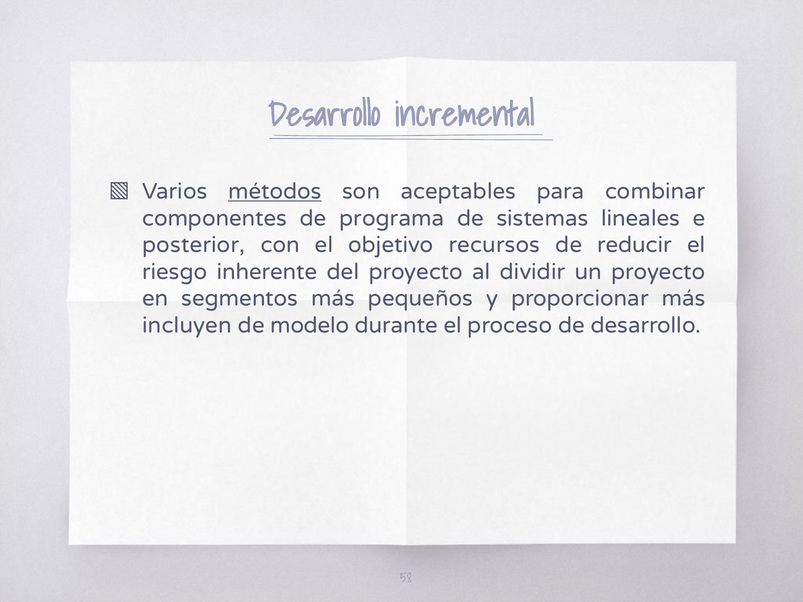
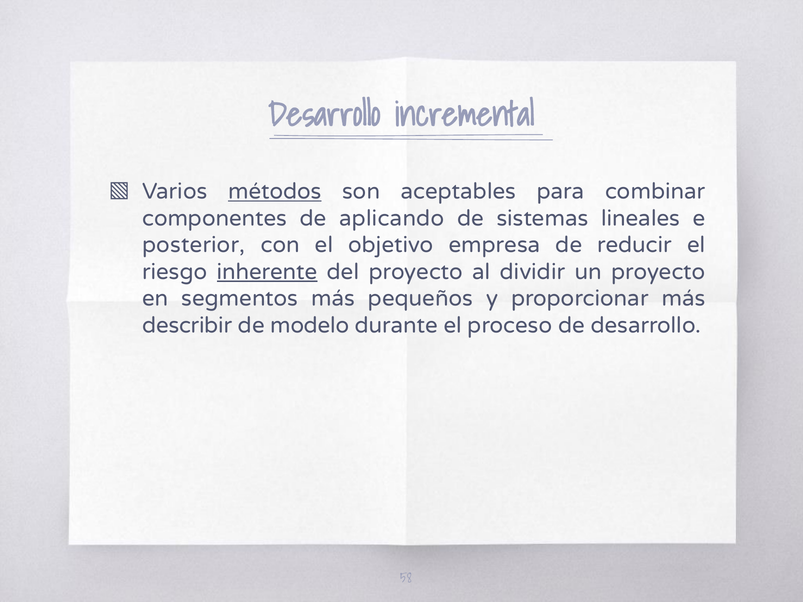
programa: programa -> aplicando (392, 218)
recursos: recursos -> empresa (495, 245)
inherente underline: none -> present (267, 272)
incluyen: incluyen -> describir (187, 325)
